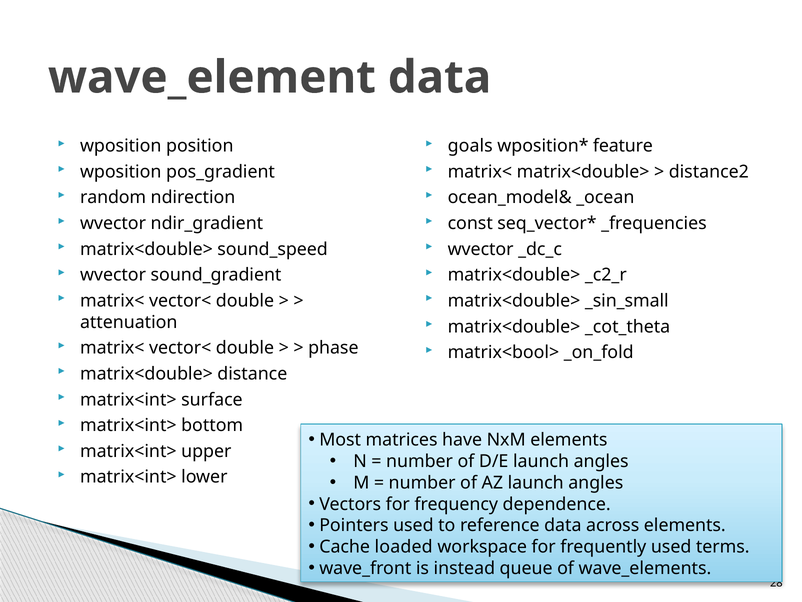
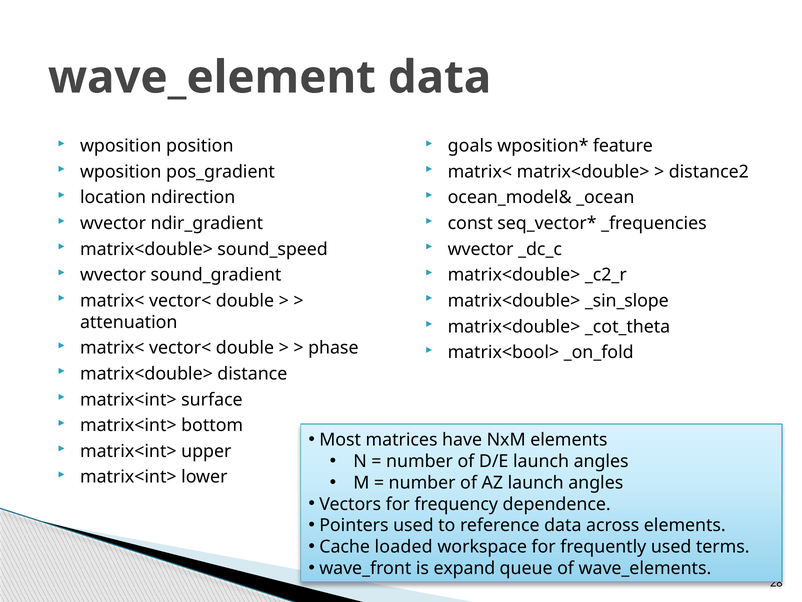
random: random -> location (113, 197)
_sin_small: _sin_small -> _sin_slope (627, 301)
instead: instead -> expand (464, 568)
